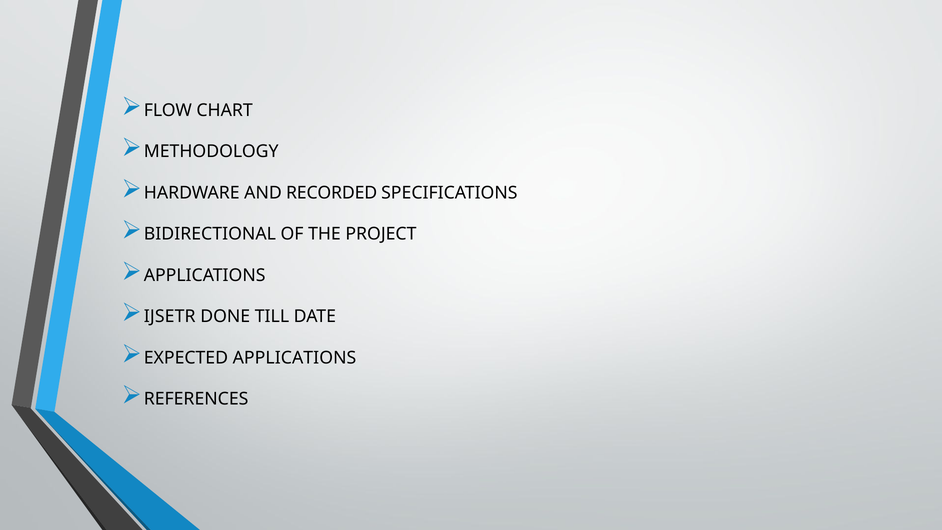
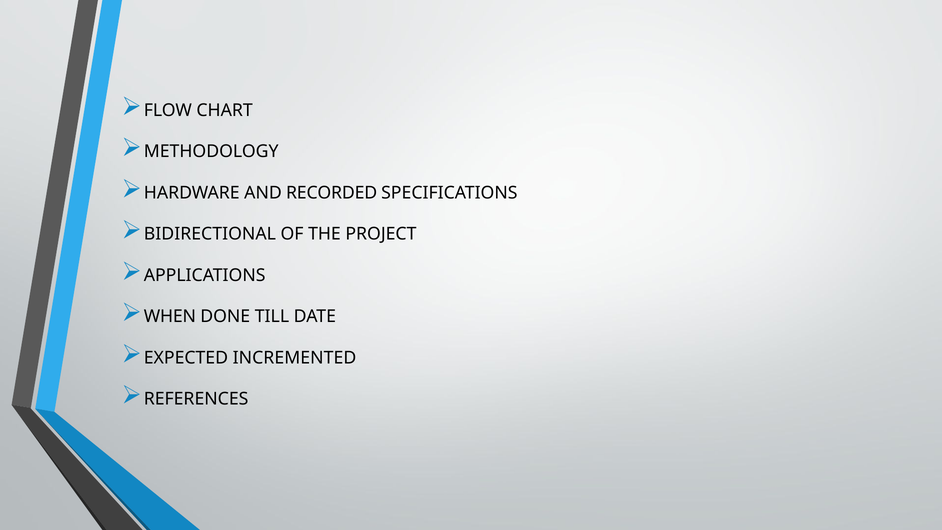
IJSETR: IJSETR -> WHEN (170, 316)
EXPECTED APPLICATIONS: APPLICATIONS -> INCREMENTED (294, 358)
